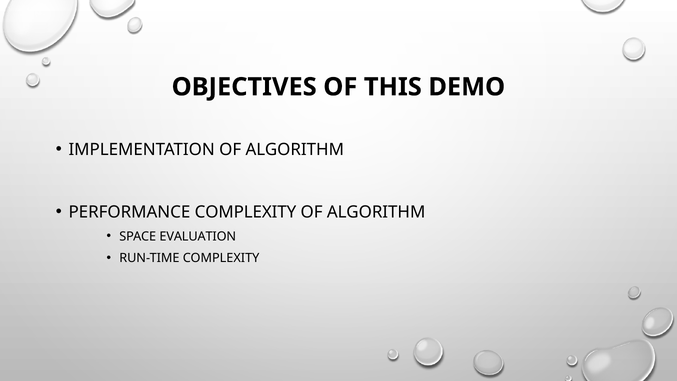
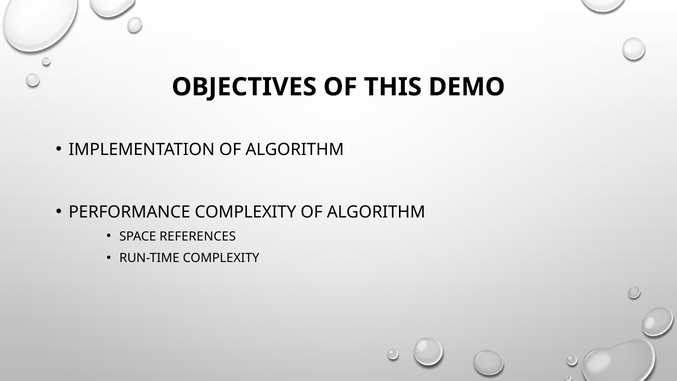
EVALUATION: EVALUATION -> REFERENCES (198, 236)
